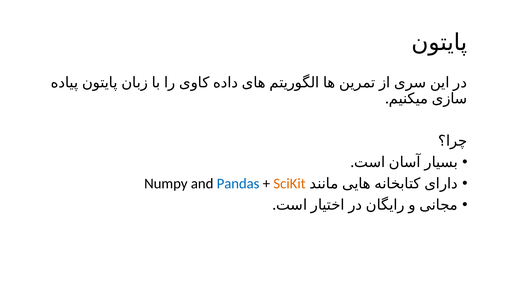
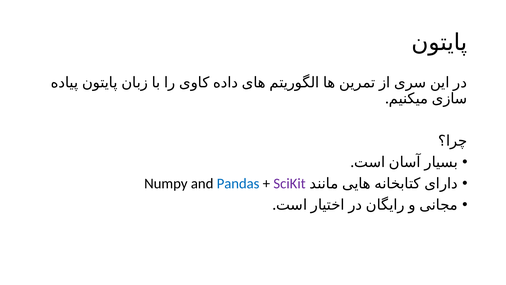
SciKit colour: orange -> purple (290, 183)
